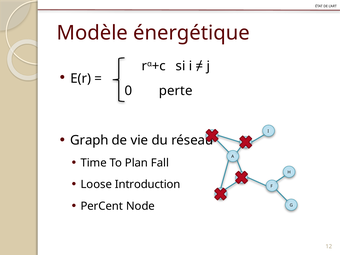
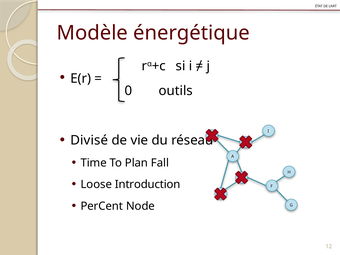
perte: perte -> outils (176, 91)
Graph: Graph -> Divisé (89, 140)
